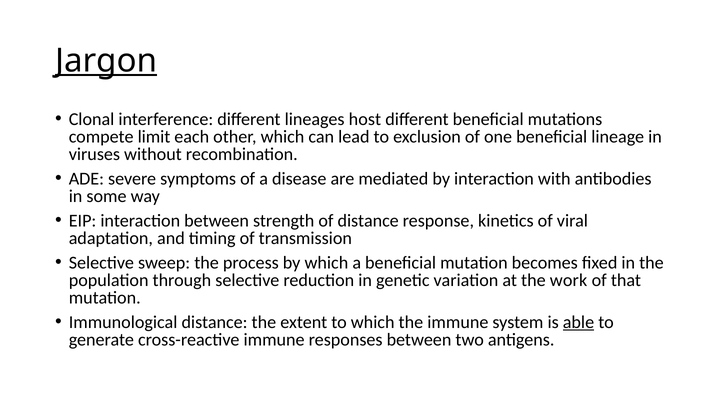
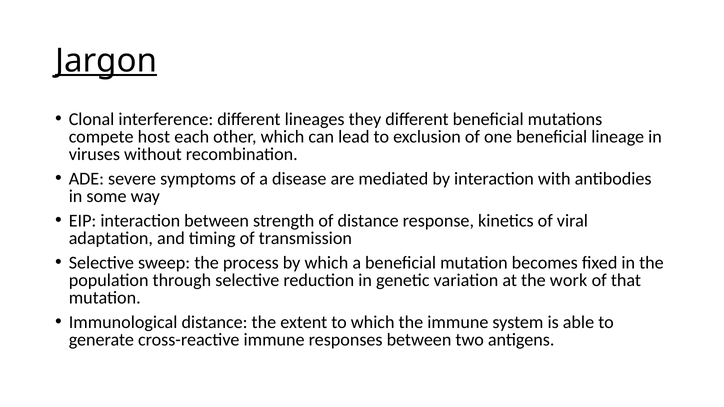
host: host -> they (365, 119)
limit: limit -> host (154, 137)
able underline: present -> none (578, 322)
